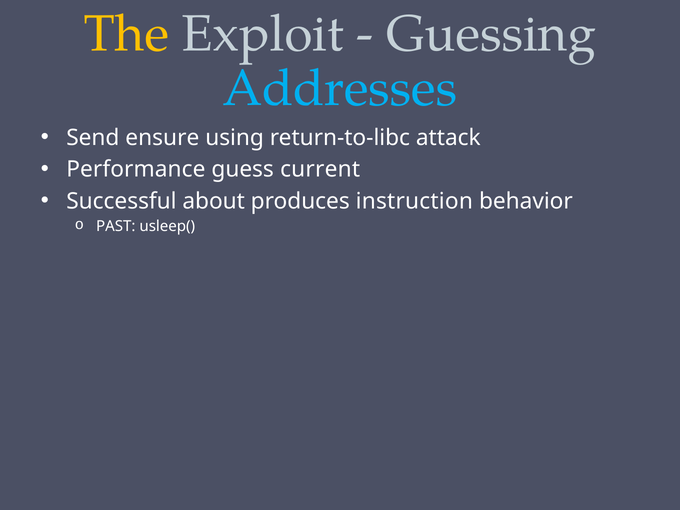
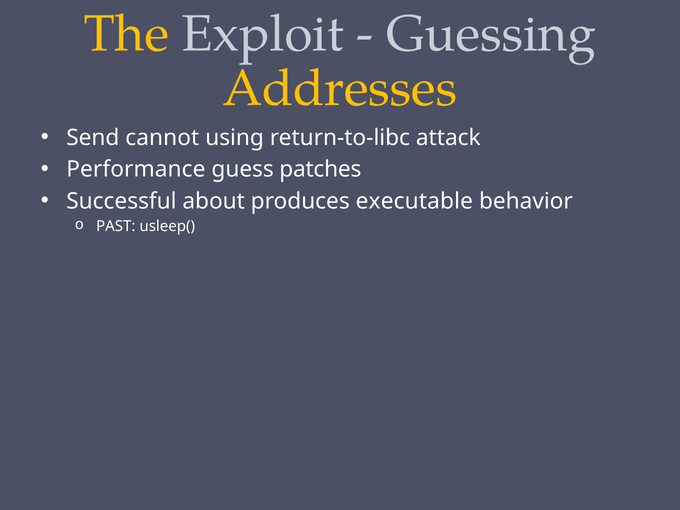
Addresses colour: light blue -> yellow (340, 89)
ensure: ensure -> cannot (162, 138)
current: current -> patches (320, 169)
instruction: instruction -> executable (414, 201)
